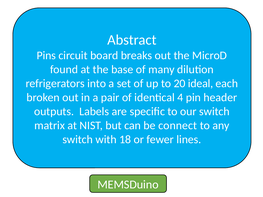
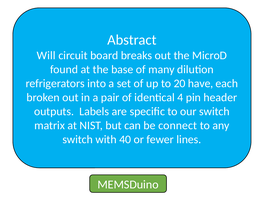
Pins: Pins -> Will (46, 55)
ideal: ideal -> have (201, 84)
18: 18 -> 40 (125, 140)
